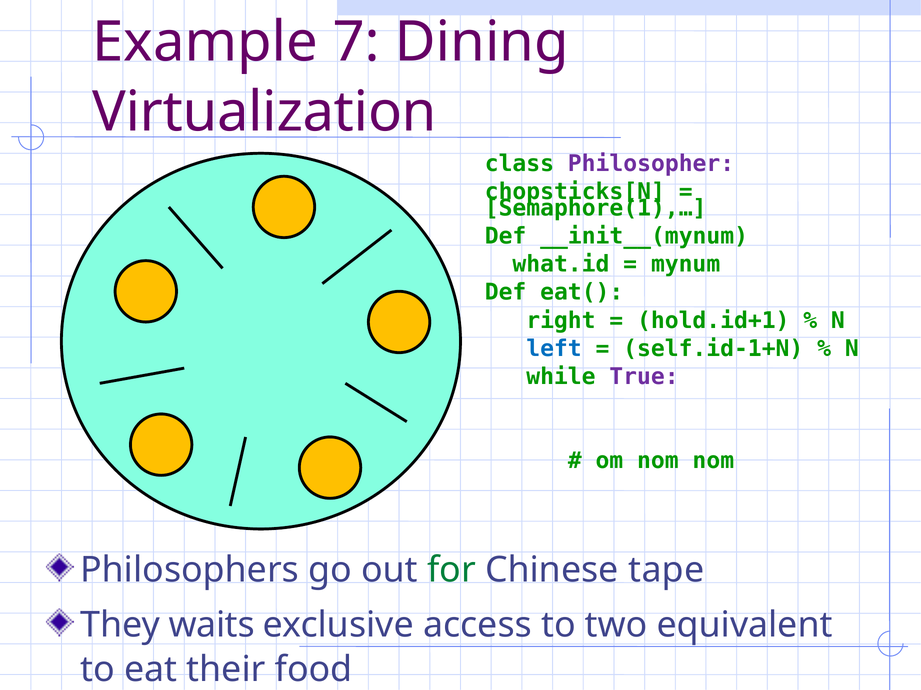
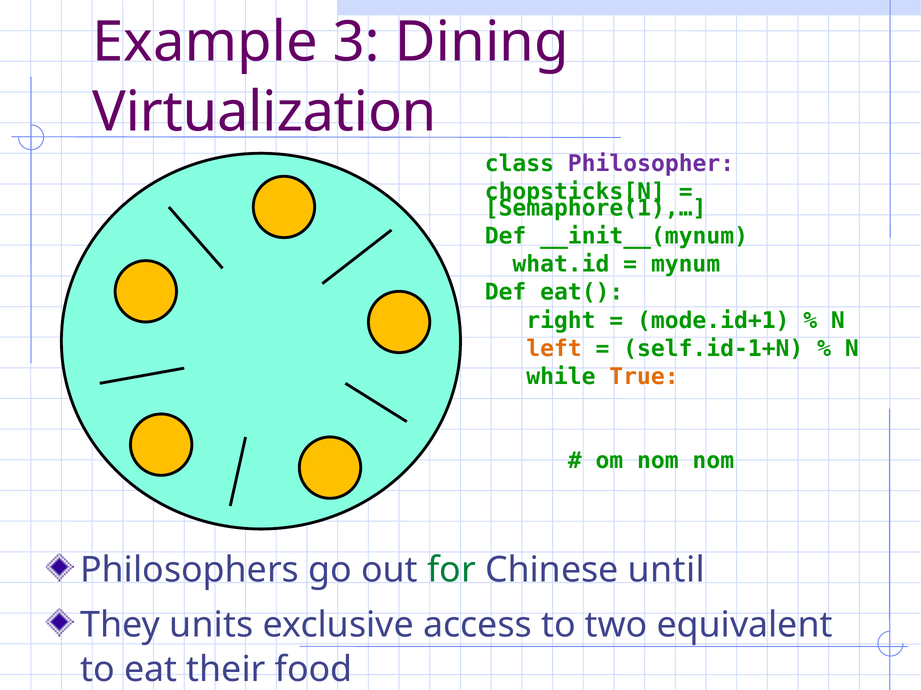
7: 7 -> 3 (356, 42)
hold.id+1: hold.id+1 -> mode.id+1 (713, 321)
left colour: blue -> orange (554, 349)
True colour: purple -> orange (644, 377)
tape: tape -> until (666, 571)
waits: waits -> units (211, 626)
